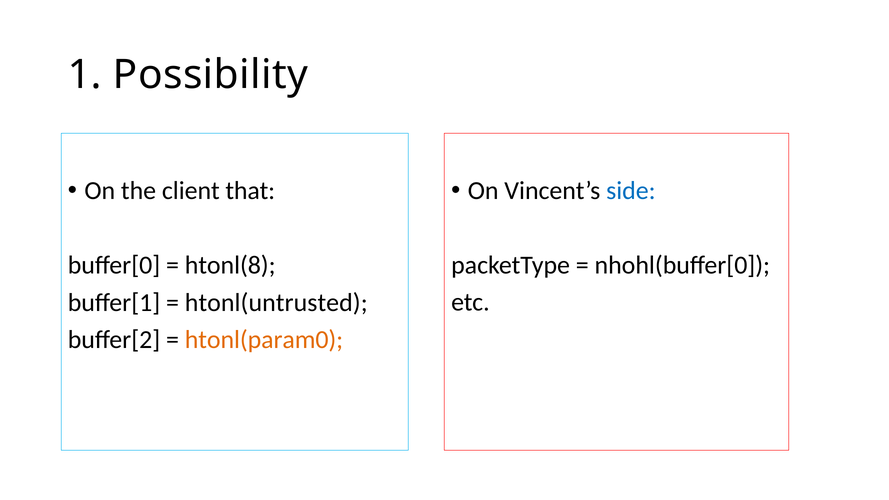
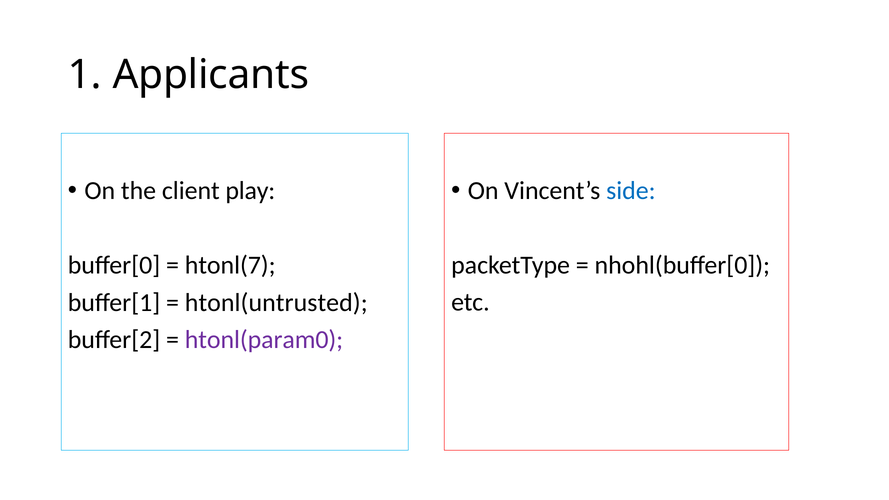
Possibility: Possibility -> Applicants (211, 75)
that: that -> play (250, 191)
htonl(8: htonl(8 -> htonl(7 (230, 265)
htonl(param0 colour: orange -> purple (264, 340)
